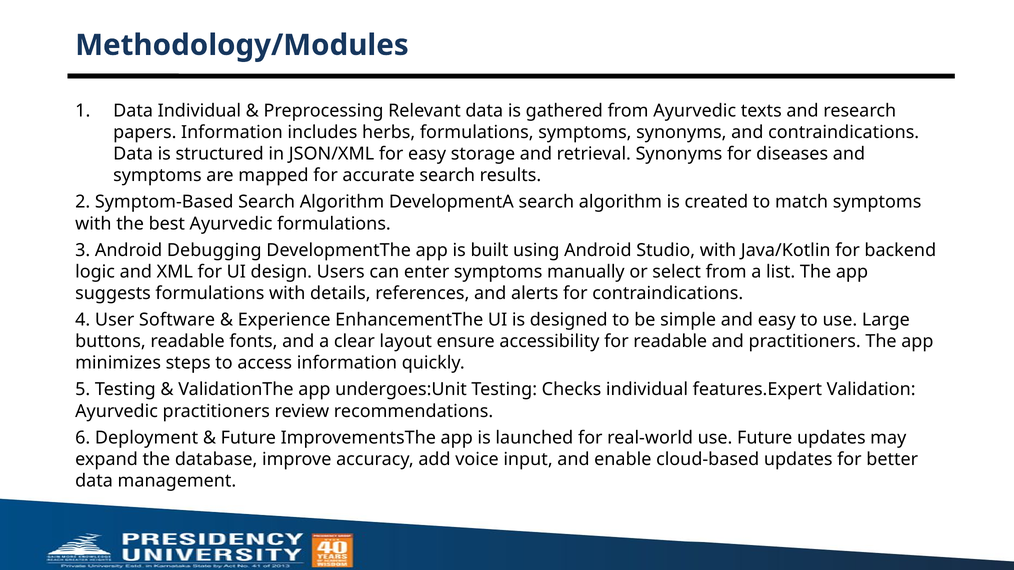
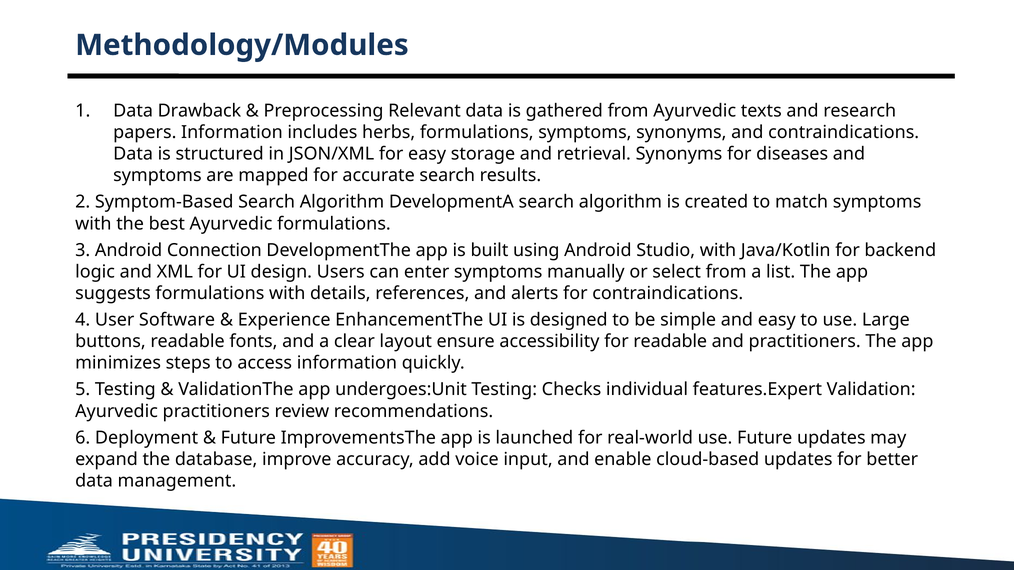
Data Individual: Individual -> Drawback (199, 111)
Debugging: Debugging -> Connection (214, 250)
